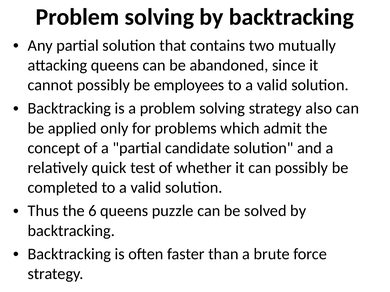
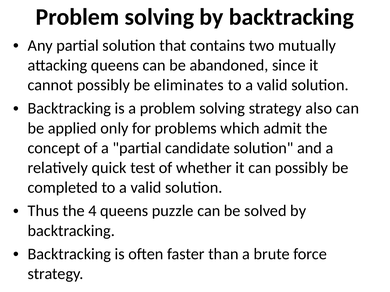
employees: employees -> eliminates (189, 85)
6: 6 -> 4 (92, 211)
